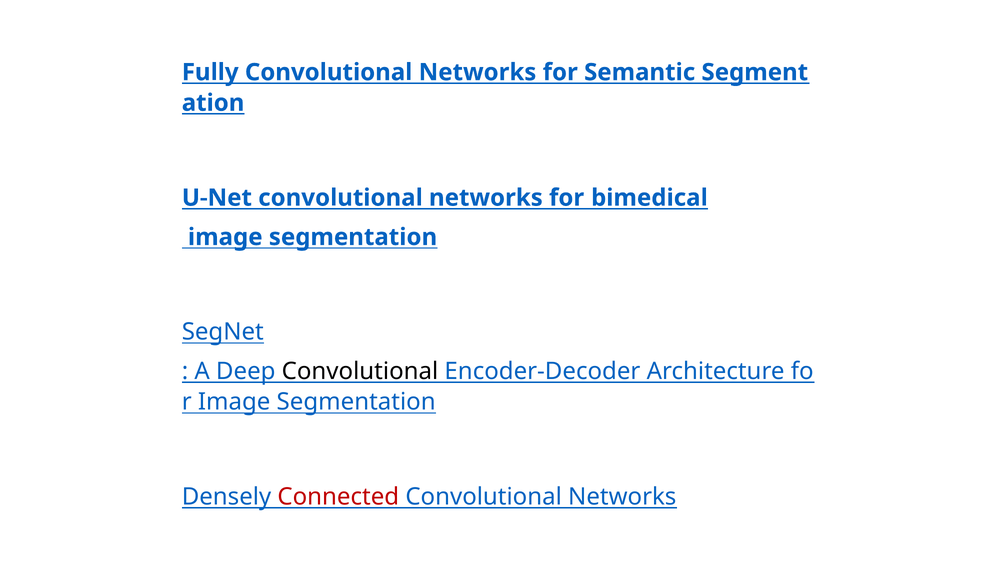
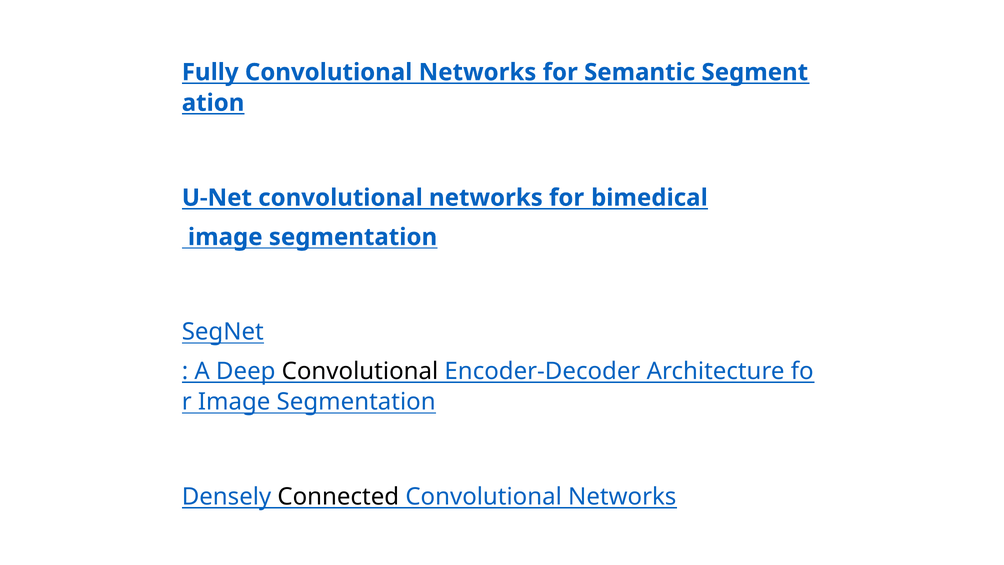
Connected colour: red -> black (338, 497)
